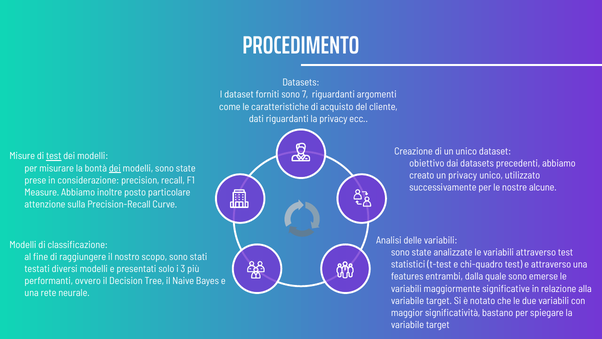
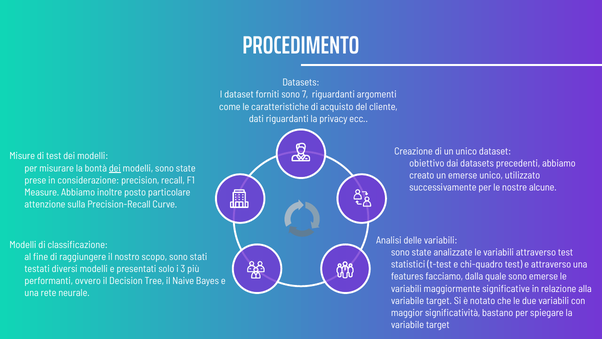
test underline: present -> none (54, 156)
un privacy: privacy -> emerse (463, 175)
entrambi: entrambi -> facciamo (444, 276)
